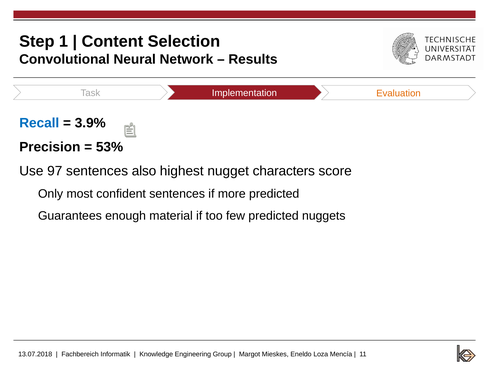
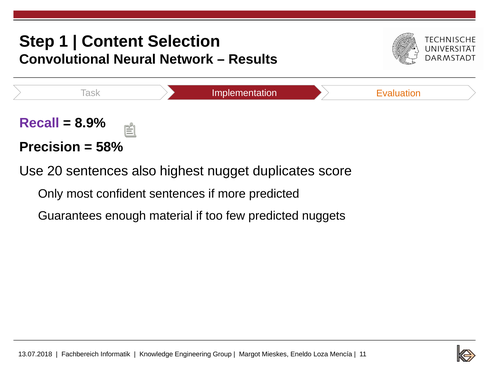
Recall colour: blue -> purple (39, 123)
3.9%: 3.9% -> 8.9% (90, 123)
53%: 53% -> 58% (110, 147)
97: 97 -> 20 (55, 171)
characters: characters -> duplicates (284, 171)
